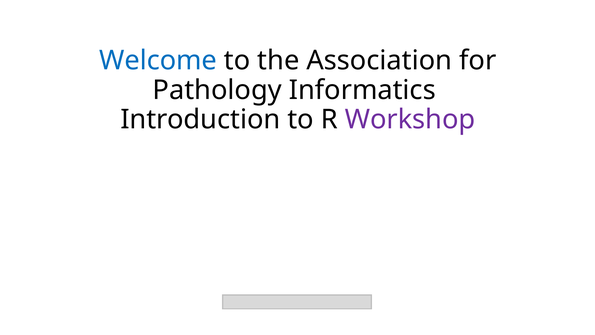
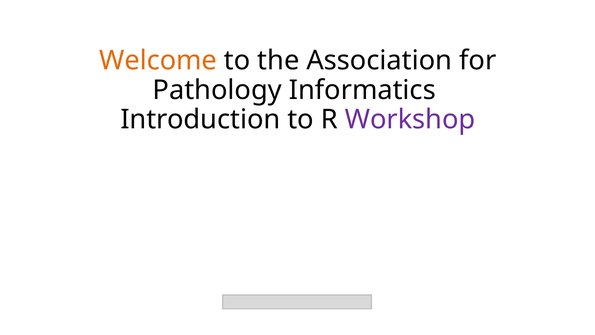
Welcome colour: blue -> orange (158, 60)
